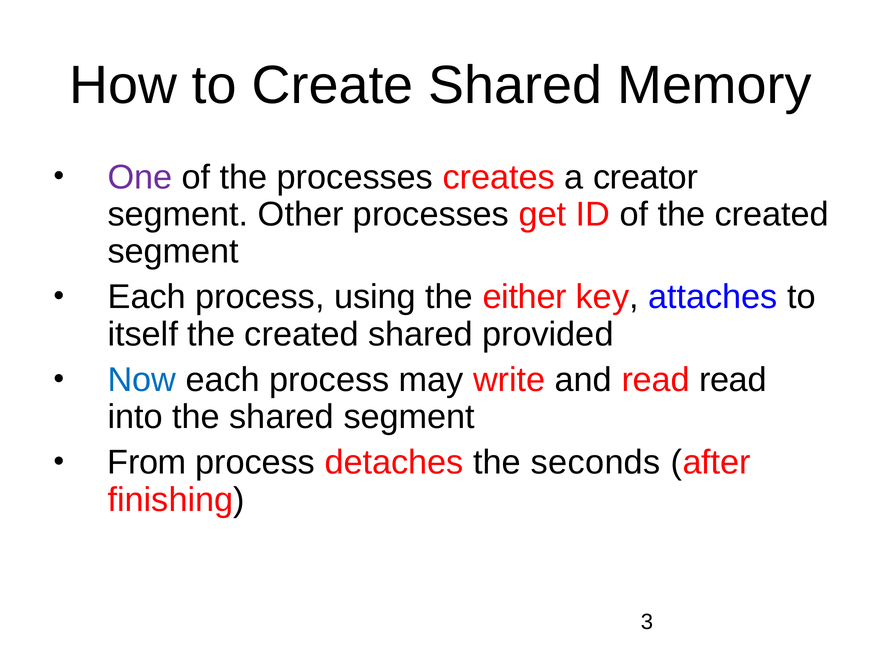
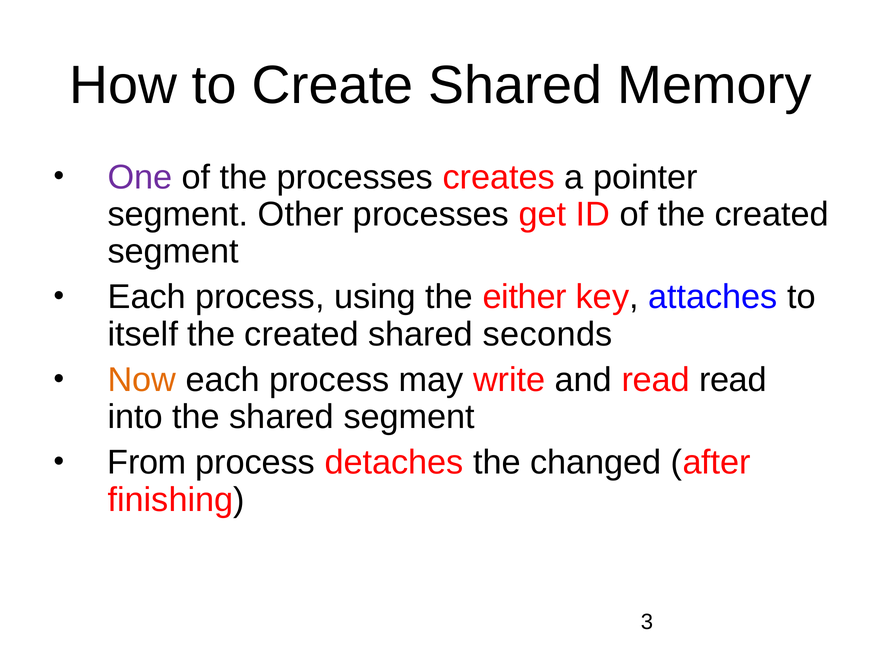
creator: creator -> pointer (645, 177)
provided: provided -> seconds (548, 334)
Now colour: blue -> orange (142, 380)
seconds: seconds -> changed (596, 462)
